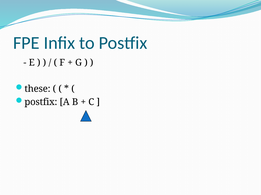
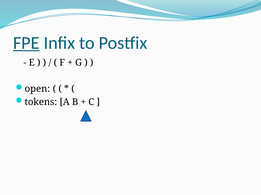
FPE underline: none -> present (26, 43)
these: these -> open (37, 89)
postfix: postfix -> tokens (41, 102)
